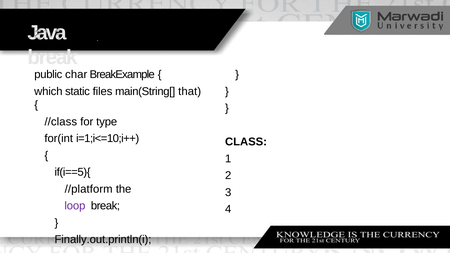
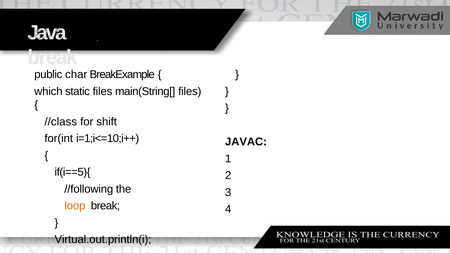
main(String[ that: that -> files (190, 91)
type: type -> shift (107, 122)
CLASS: CLASS -> JAVAC (246, 142)
//platform: //platform -> //following (89, 189)
loop colour: purple -> orange (75, 206)
Finally.out.println(i: Finally.out.println(i -> Virtual.out.println(i (103, 240)
